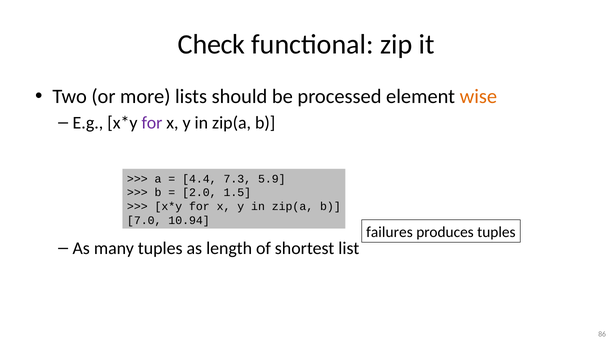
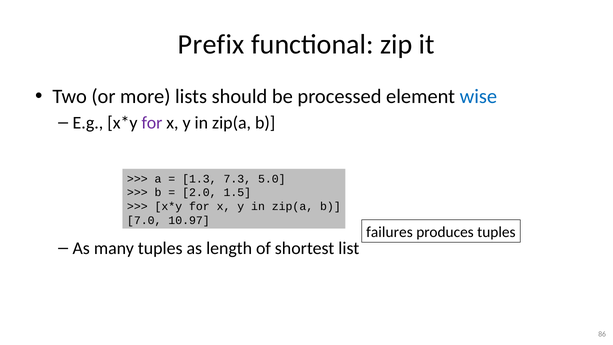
Check: Check -> Prefix (211, 45)
wise colour: orange -> blue (478, 96)
4.4: 4.4 -> 1.3 (199, 179)
5.9: 5.9 -> 5.0 (272, 179)
10.94: 10.94 -> 10.97 (189, 220)
